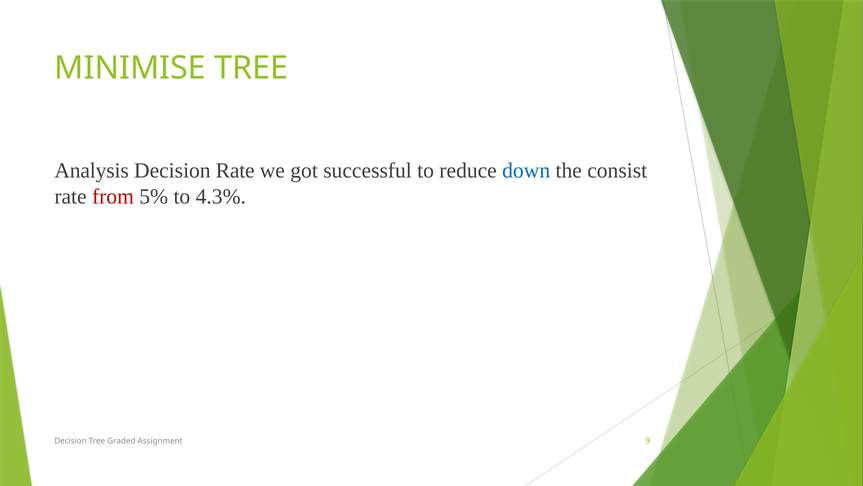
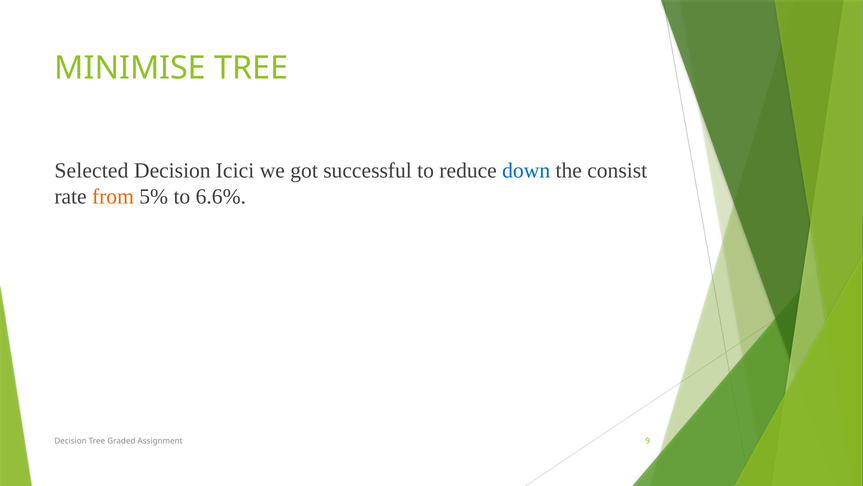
Analysis: Analysis -> Selected (91, 171)
Decision Rate: Rate -> Icici (235, 171)
from colour: red -> orange (113, 197)
4.3%: 4.3% -> 6.6% (221, 197)
